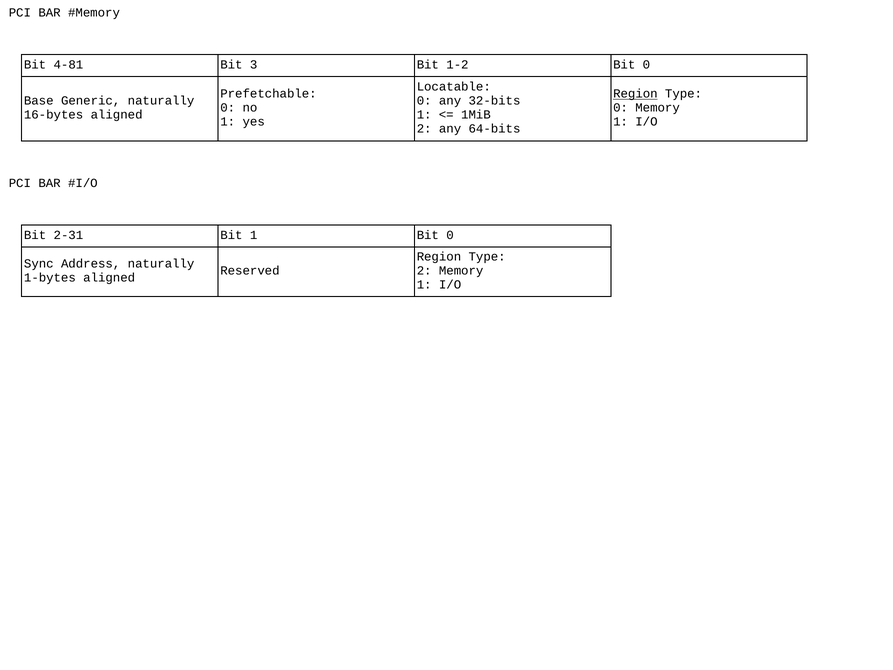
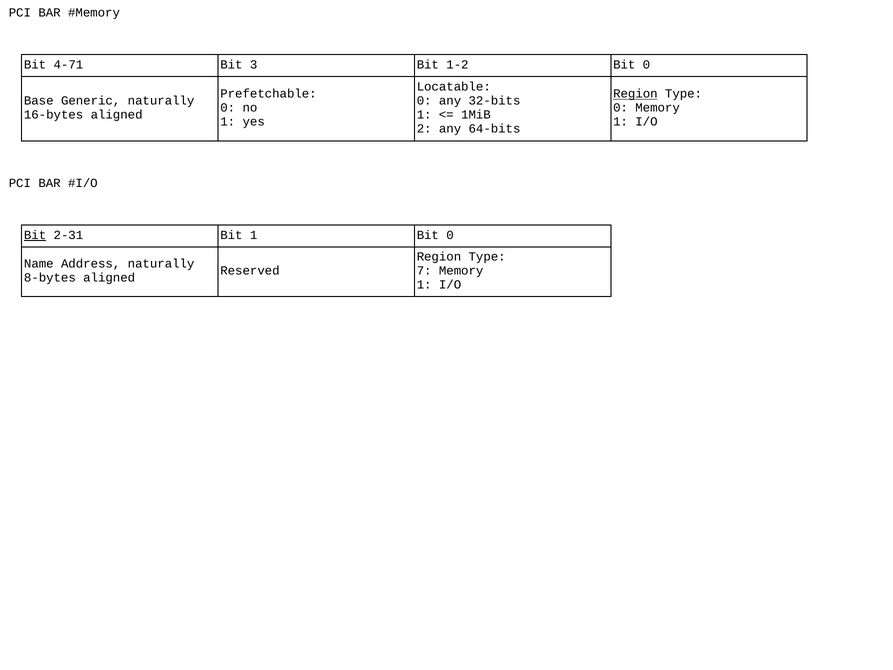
4-81: 4-81 -> 4-71 (68, 65)
Bit underline: none -> present (35, 235)
Sync: Sync -> Name (39, 264)
2: 2 -> 7 (424, 271)
1-bytes: 1-bytes -> 8-bytes (50, 278)
